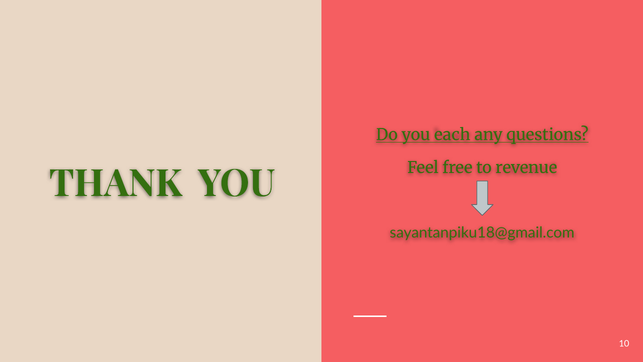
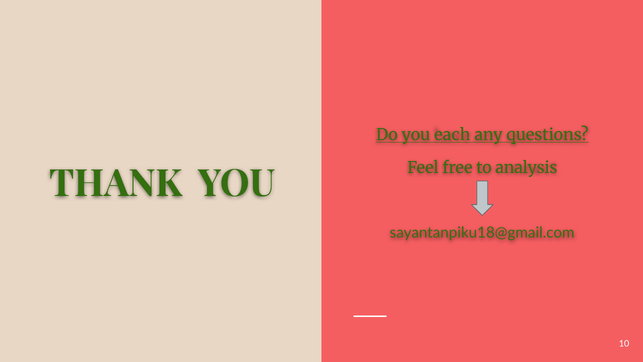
revenue: revenue -> analysis (526, 168)
